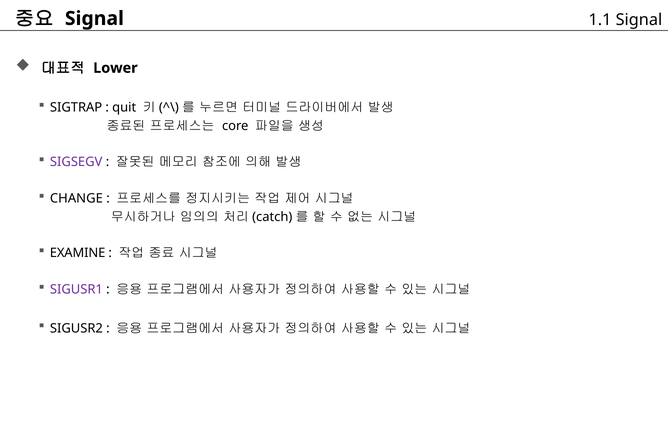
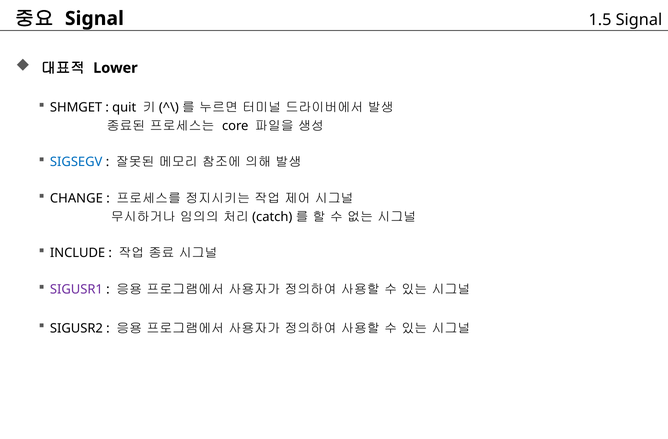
1.1: 1.1 -> 1.5 (600, 20)
SIGTRAP: SIGTRAP -> SHMGET (76, 107)
SIGSEGV colour: purple -> blue (76, 162)
EXAMINE: EXAMINE -> INCLUDE (78, 253)
